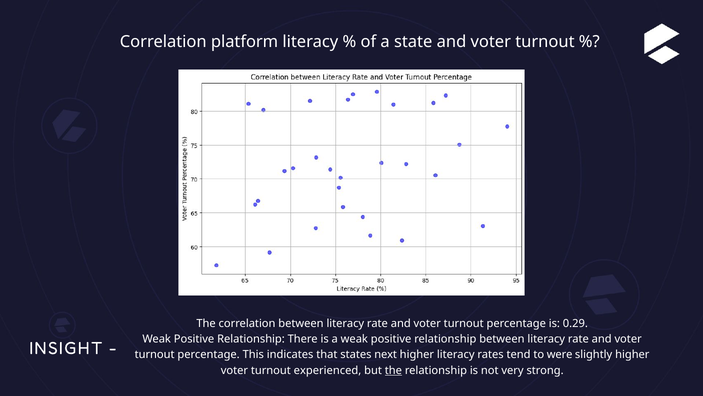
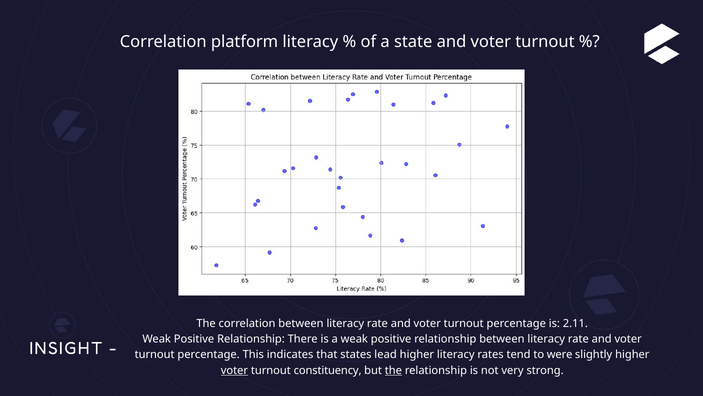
0.29: 0.29 -> 2.11 (575, 323)
next: next -> lead (386, 354)
voter underline: none -> present (234, 370)
experienced: experienced -> constituency (328, 370)
